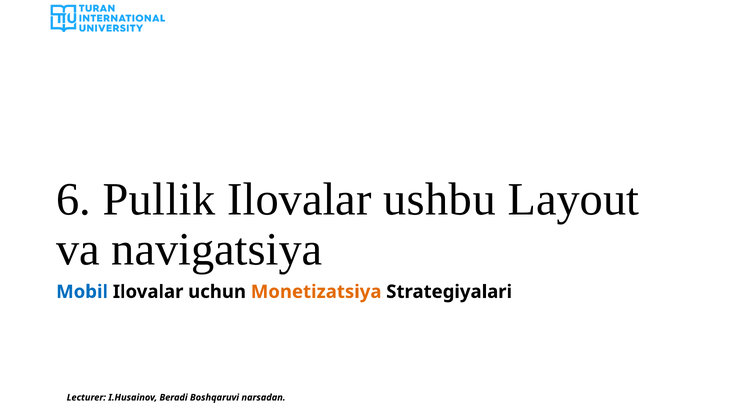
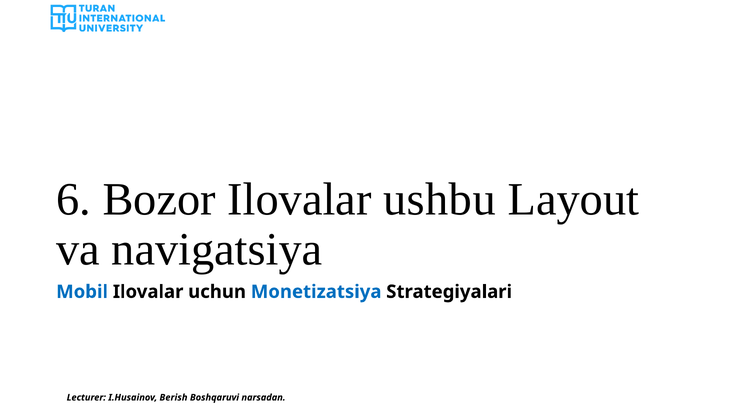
Pullik: Pullik -> Bozor (159, 199)
Monetizatsiya colour: orange -> blue (316, 292)
Beradi: Beradi -> Berish (173, 398)
